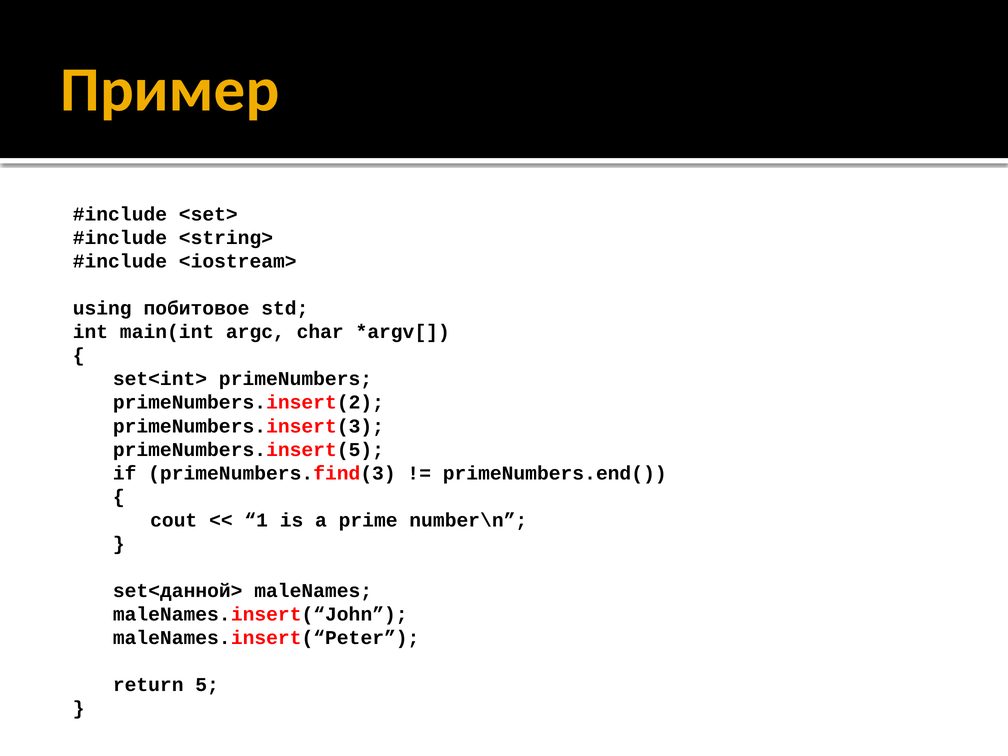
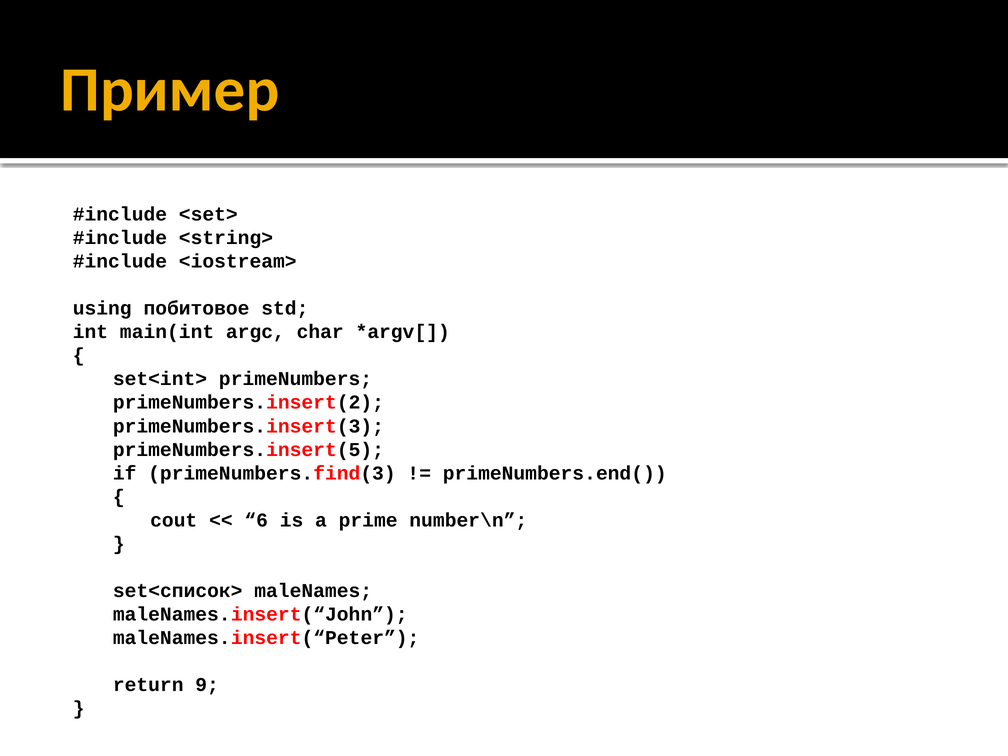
1: 1 -> 6 (256, 520)
set<данной>: set<данной> -> set<список> (178, 591)
5: 5 -> 9 (207, 685)
